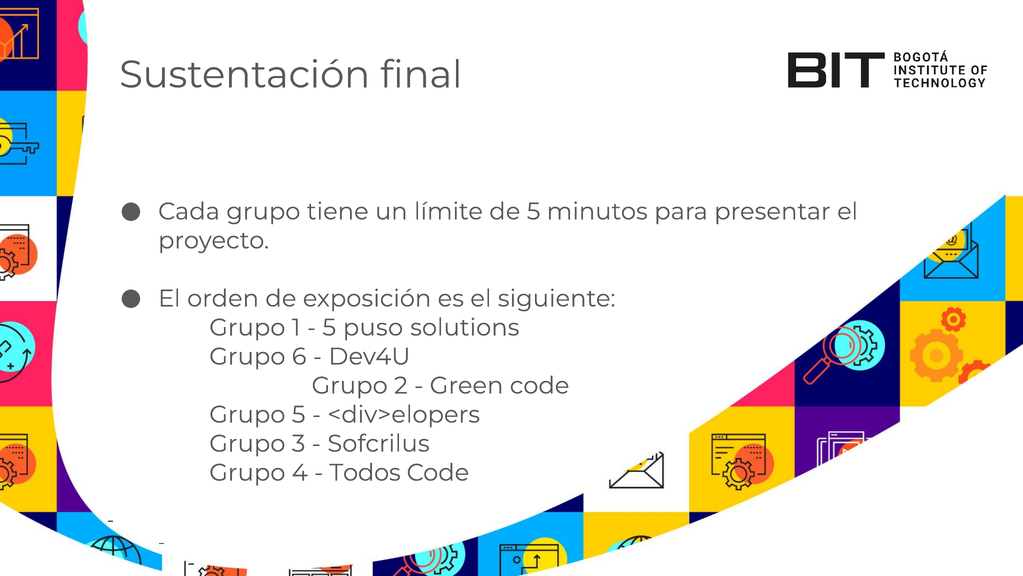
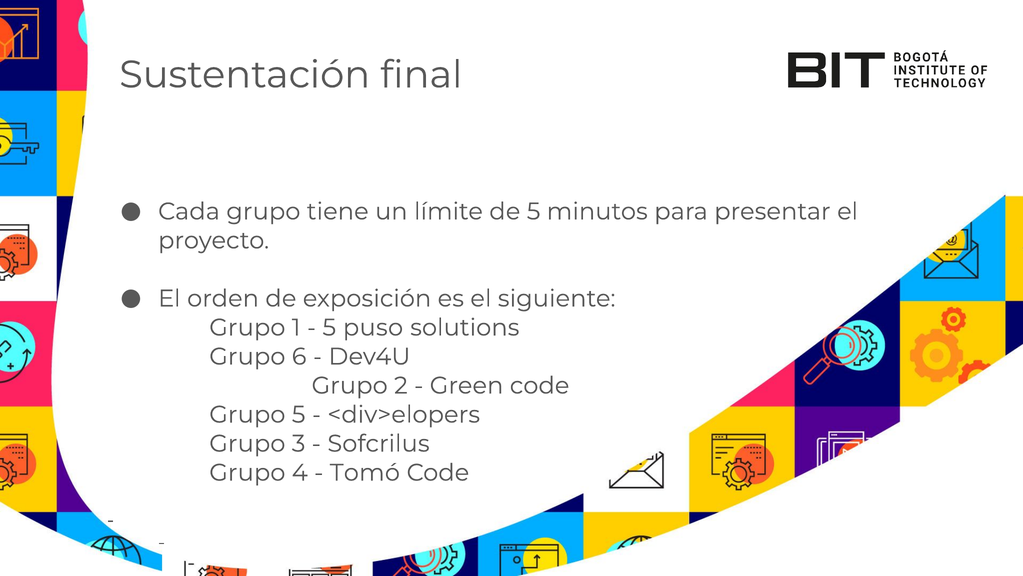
Todos: Todos -> Tomó (365, 472)
